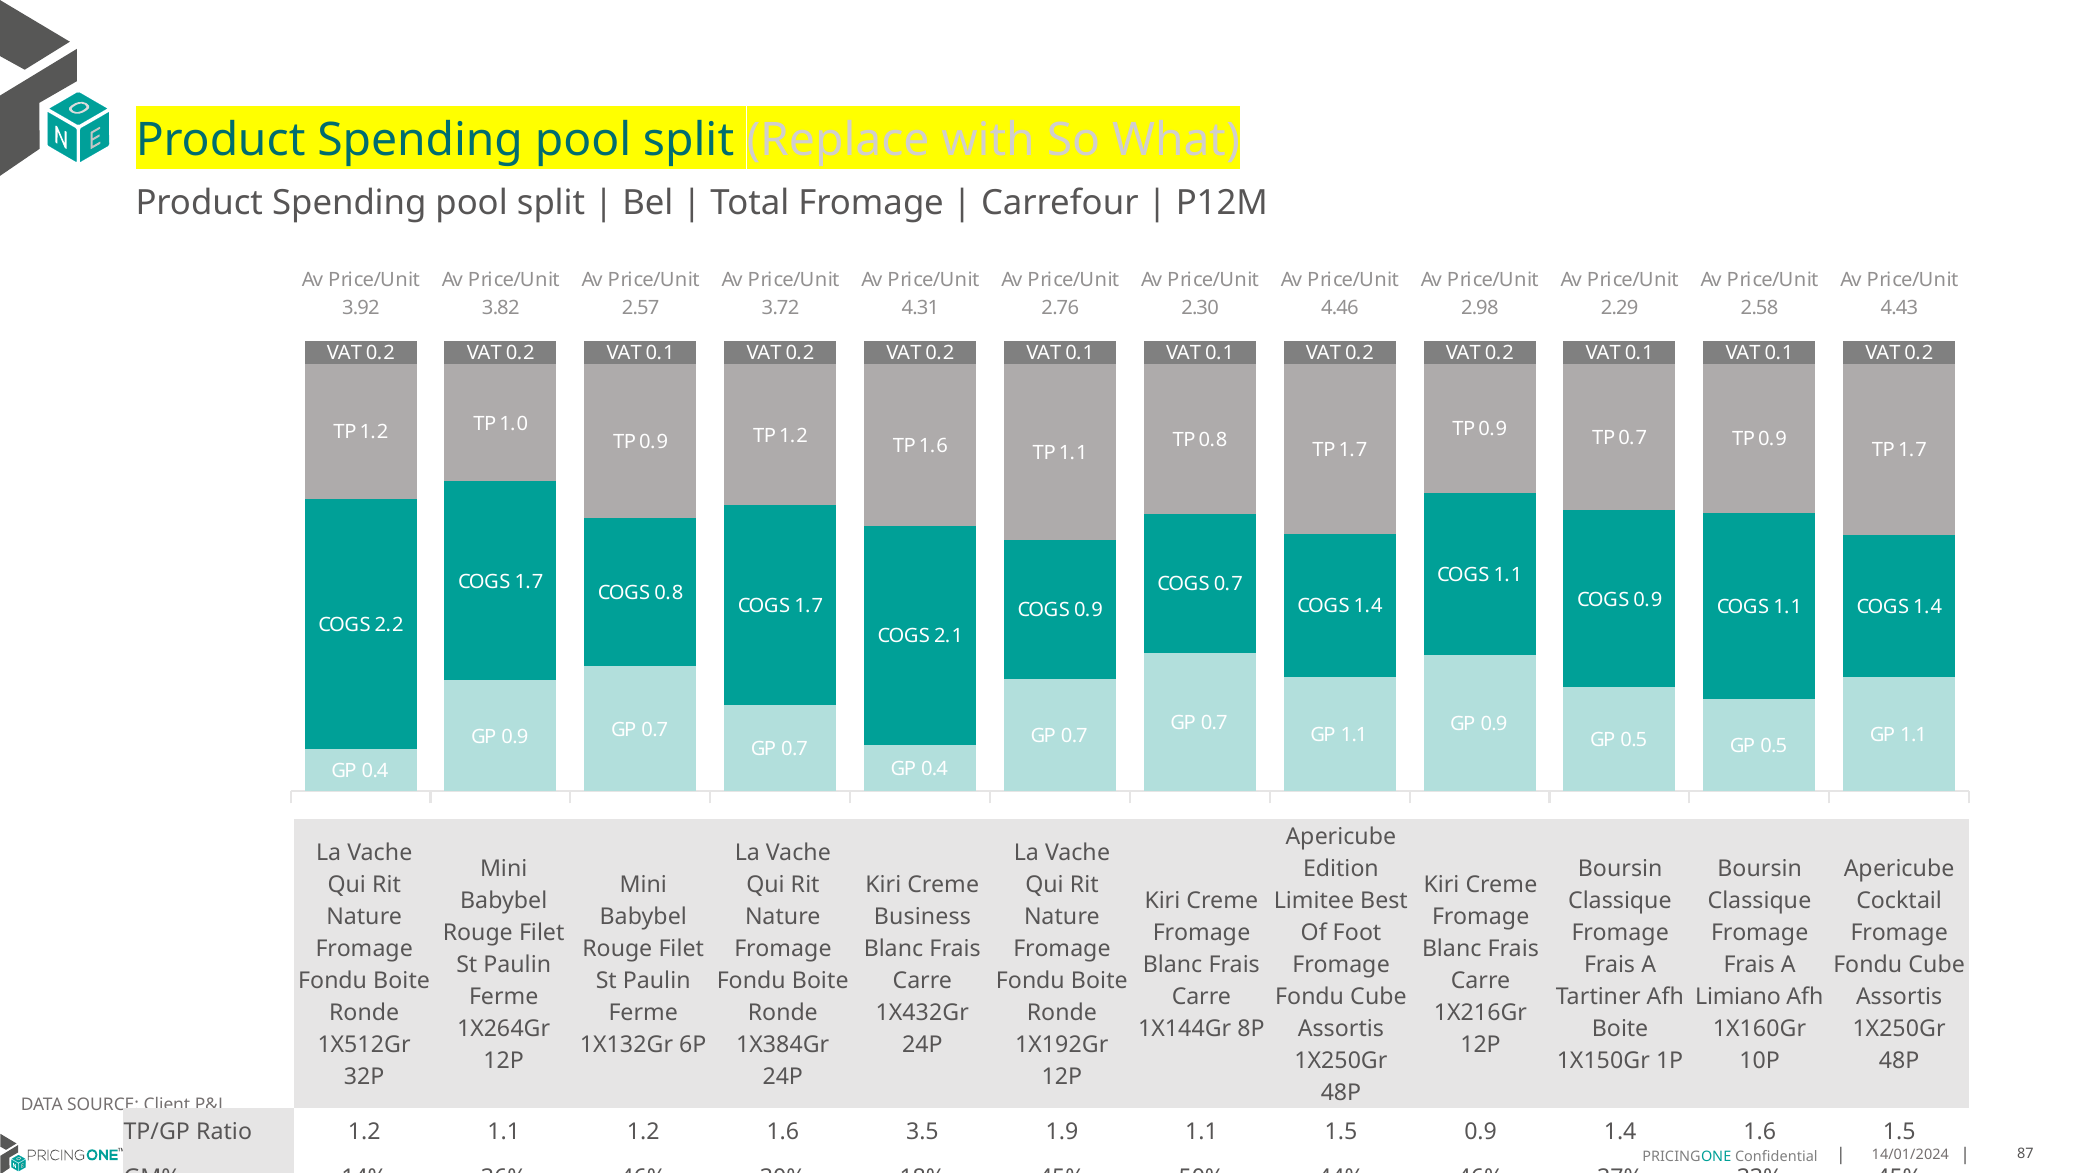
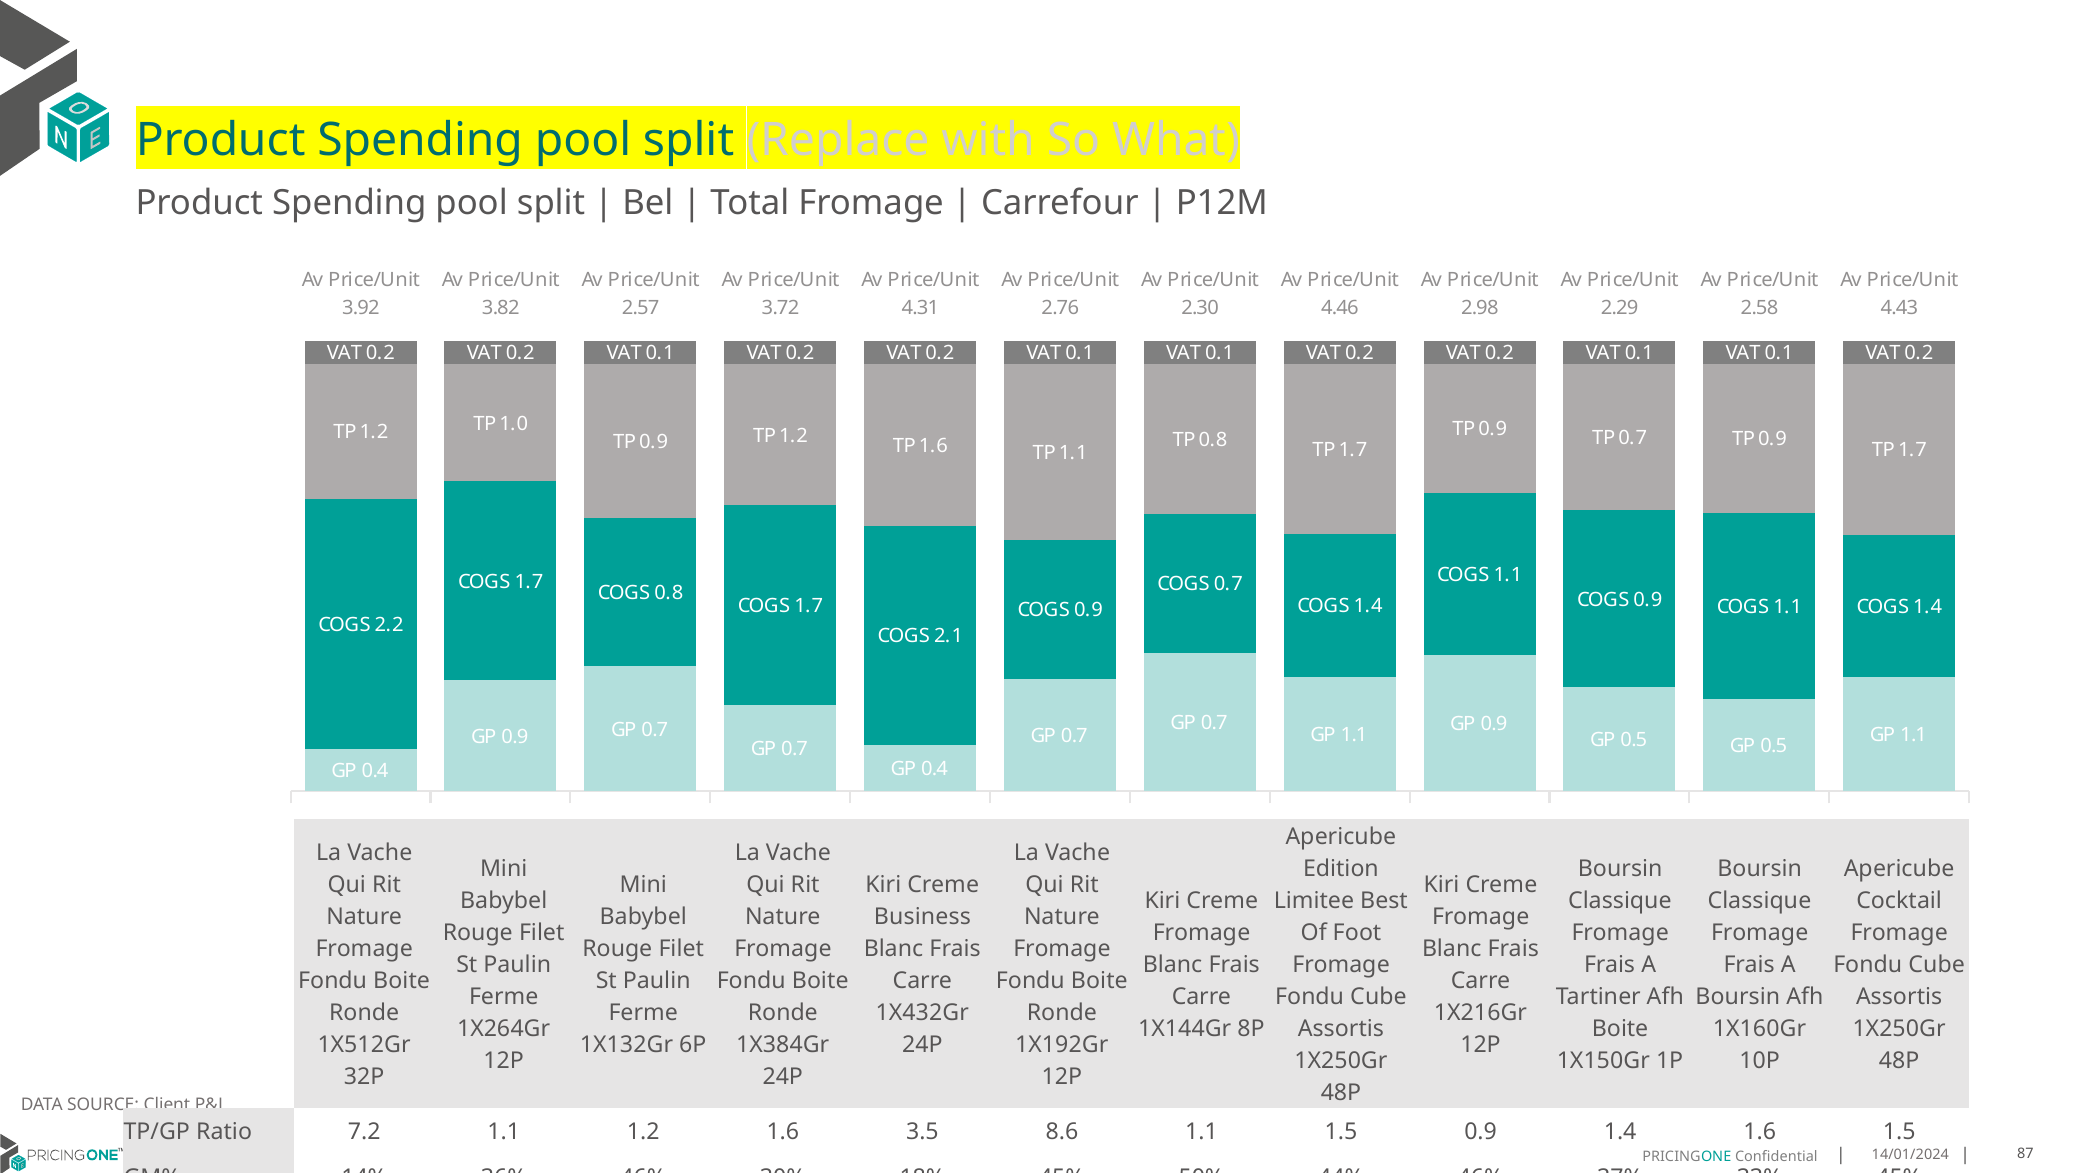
Limiano: Limiano -> Boursin (1738, 997)
Ratio 1.2: 1.2 -> 7.2 (364, 1132)
1.9: 1.9 -> 8.6 (1062, 1132)
